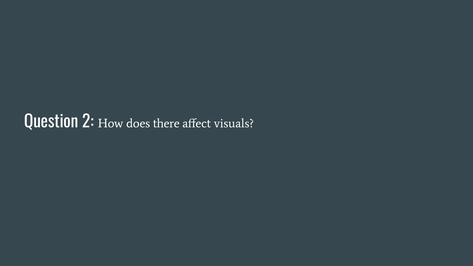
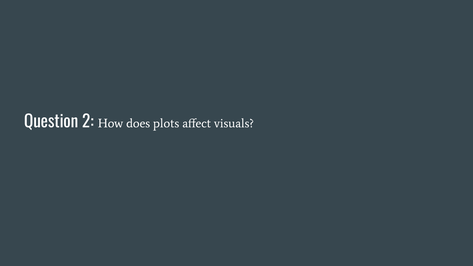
there: there -> plots (166, 123)
